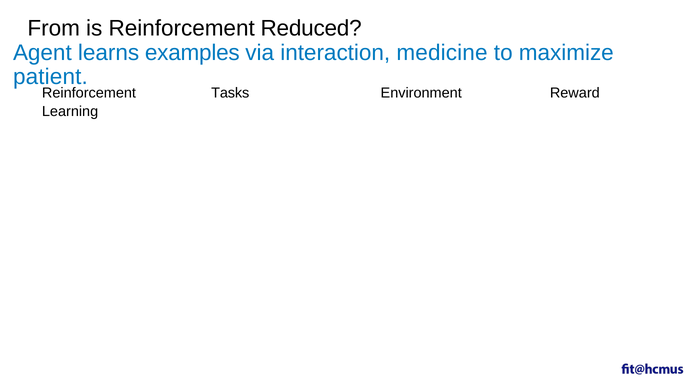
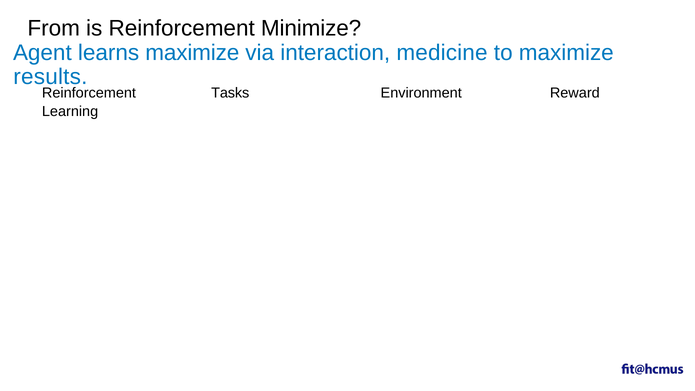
Reduced: Reduced -> Minimize (311, 28)
learns examples: examples -> maximize (192, 53)
patient: patient -> results (50, 77)
